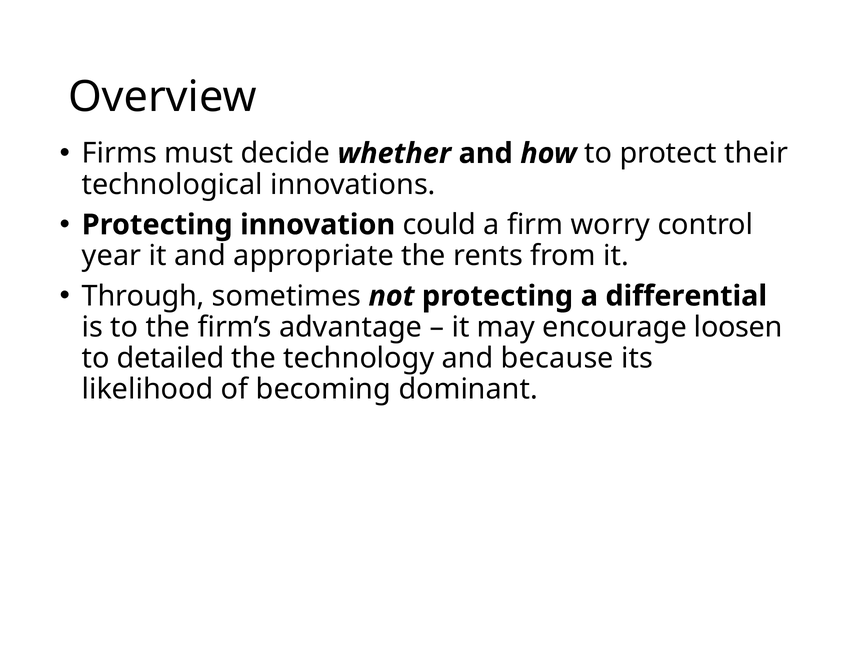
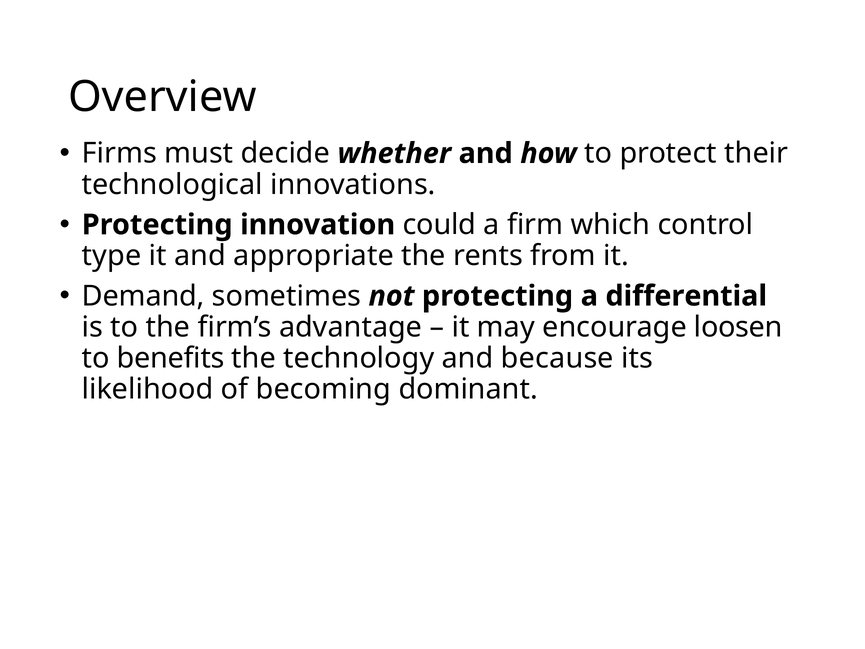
worry: worry -> which (610, 225)
year: year -> type (112, 256)
Through: Through -> Demand (143, 296)
detailed: detailed -> benefits (171, 358)
